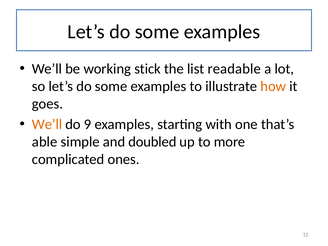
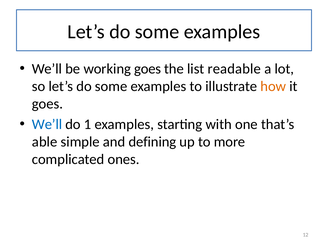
working stick: stick -> goes (148, 69)
We’ll colour: orange -> blue (47, 124)
9: 9 -> 1 (88, 124)
doubled: doubled -> defining (152, 142)
